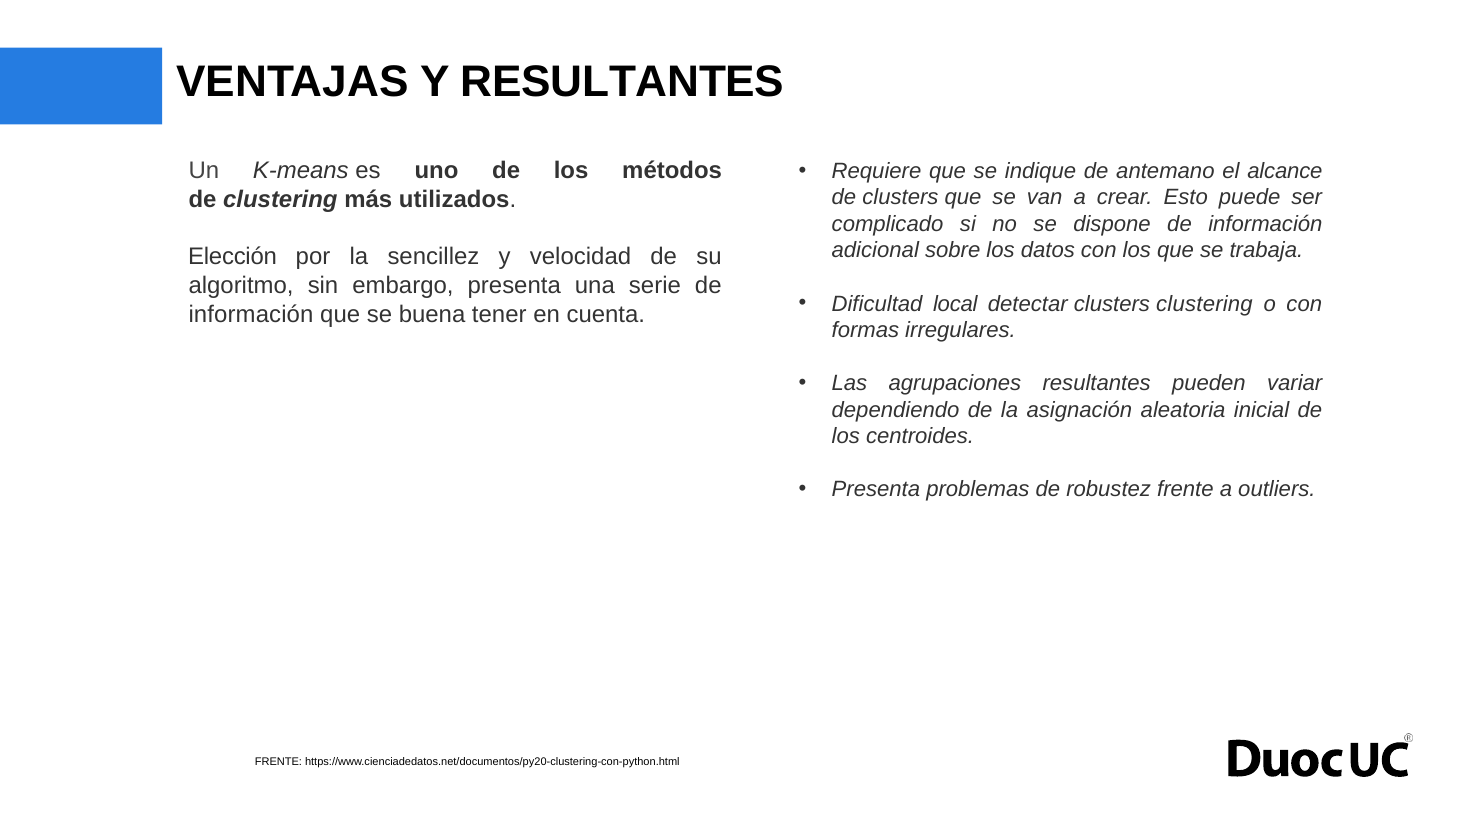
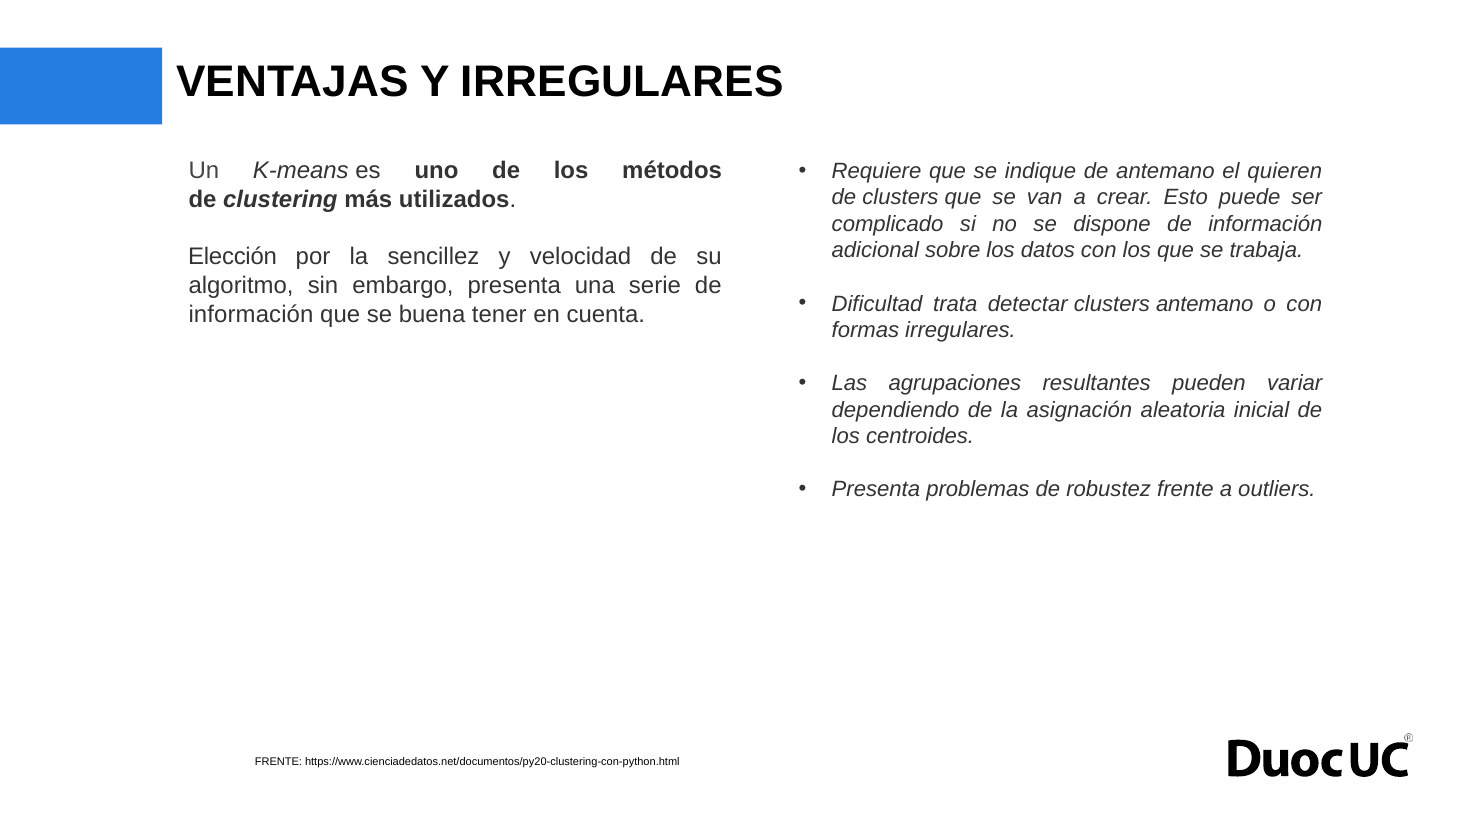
Y RESULTANTES: RESULTANTES -> IRREGULARES (622, 81)
alcance: alcance -> quieren (1285, 171)
local: local -> trata (955, 304)
clusters clustering: clustering -> antemano (1205, 304)
